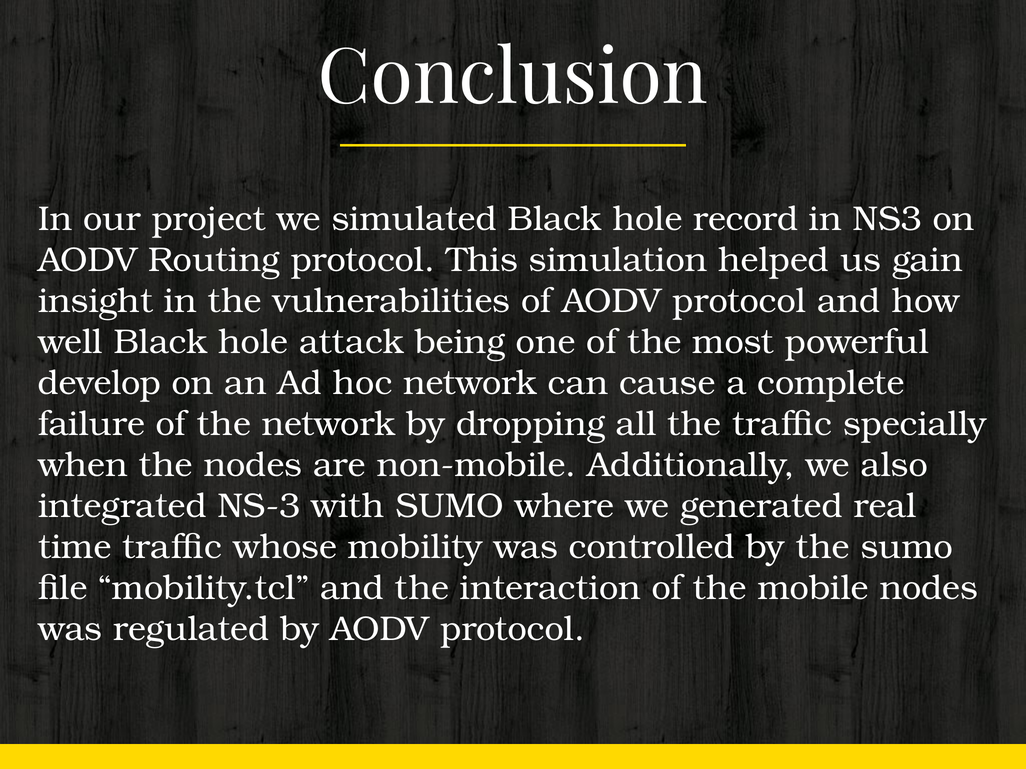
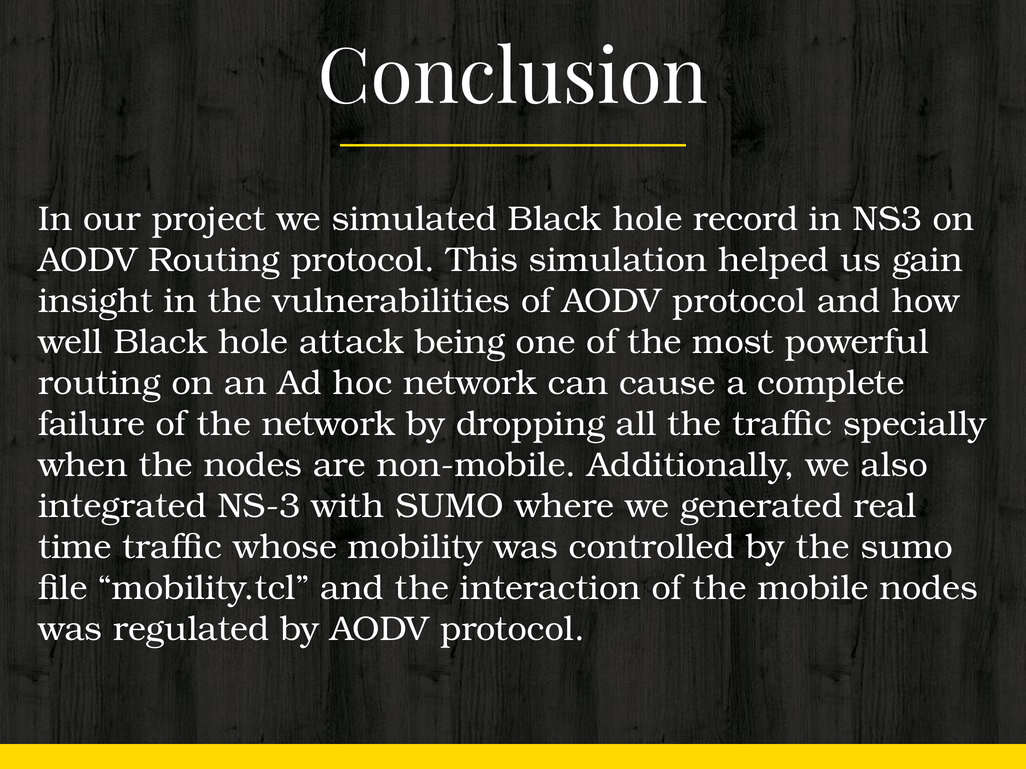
develop: develop -> routing (99, 383)
